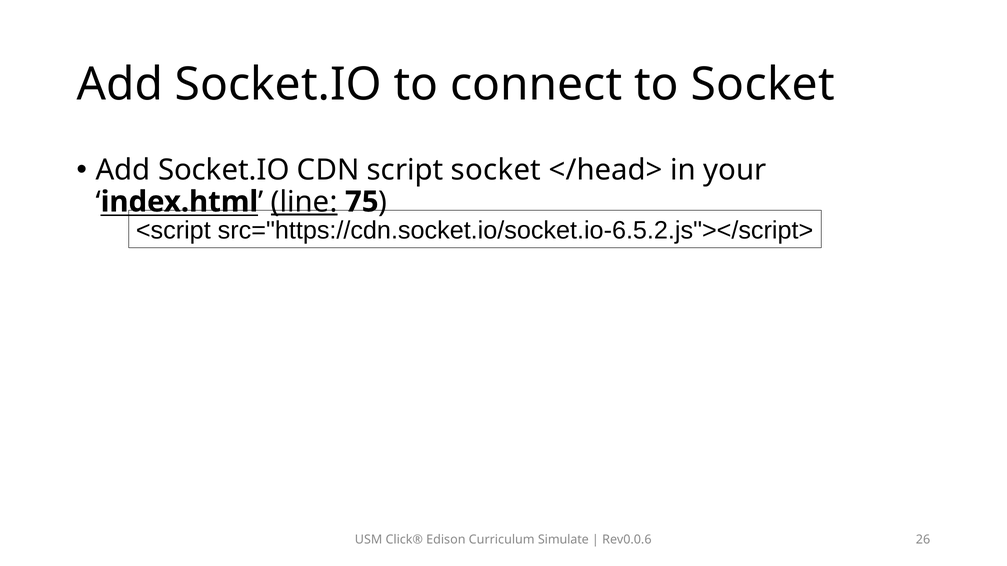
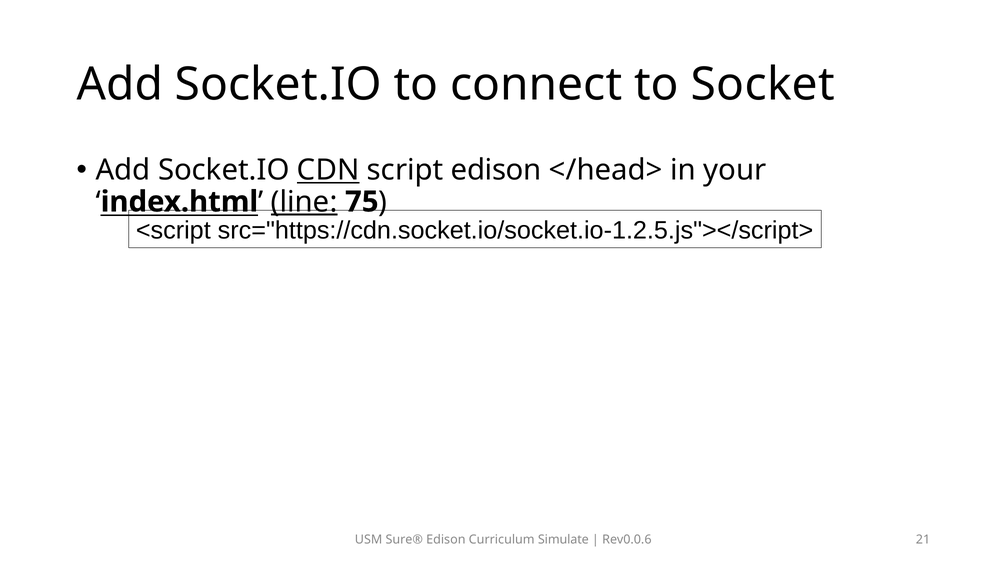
CDN underline: none -> present (328, 170)
script socket: socket -> edison (496, 170)
src="https://cdn.socket.io/socket.io-6.5.2.js"></script>: src="https://cdn.socket.io/socket.io-6.5.2.js"></script> -> src="https://cdn.socket.io/socket.io-1.2.5.js"></script> (515, 231)
Click®: Click® -> Sure® (404, 540)
26: 26 -> 21 (923, 540)
